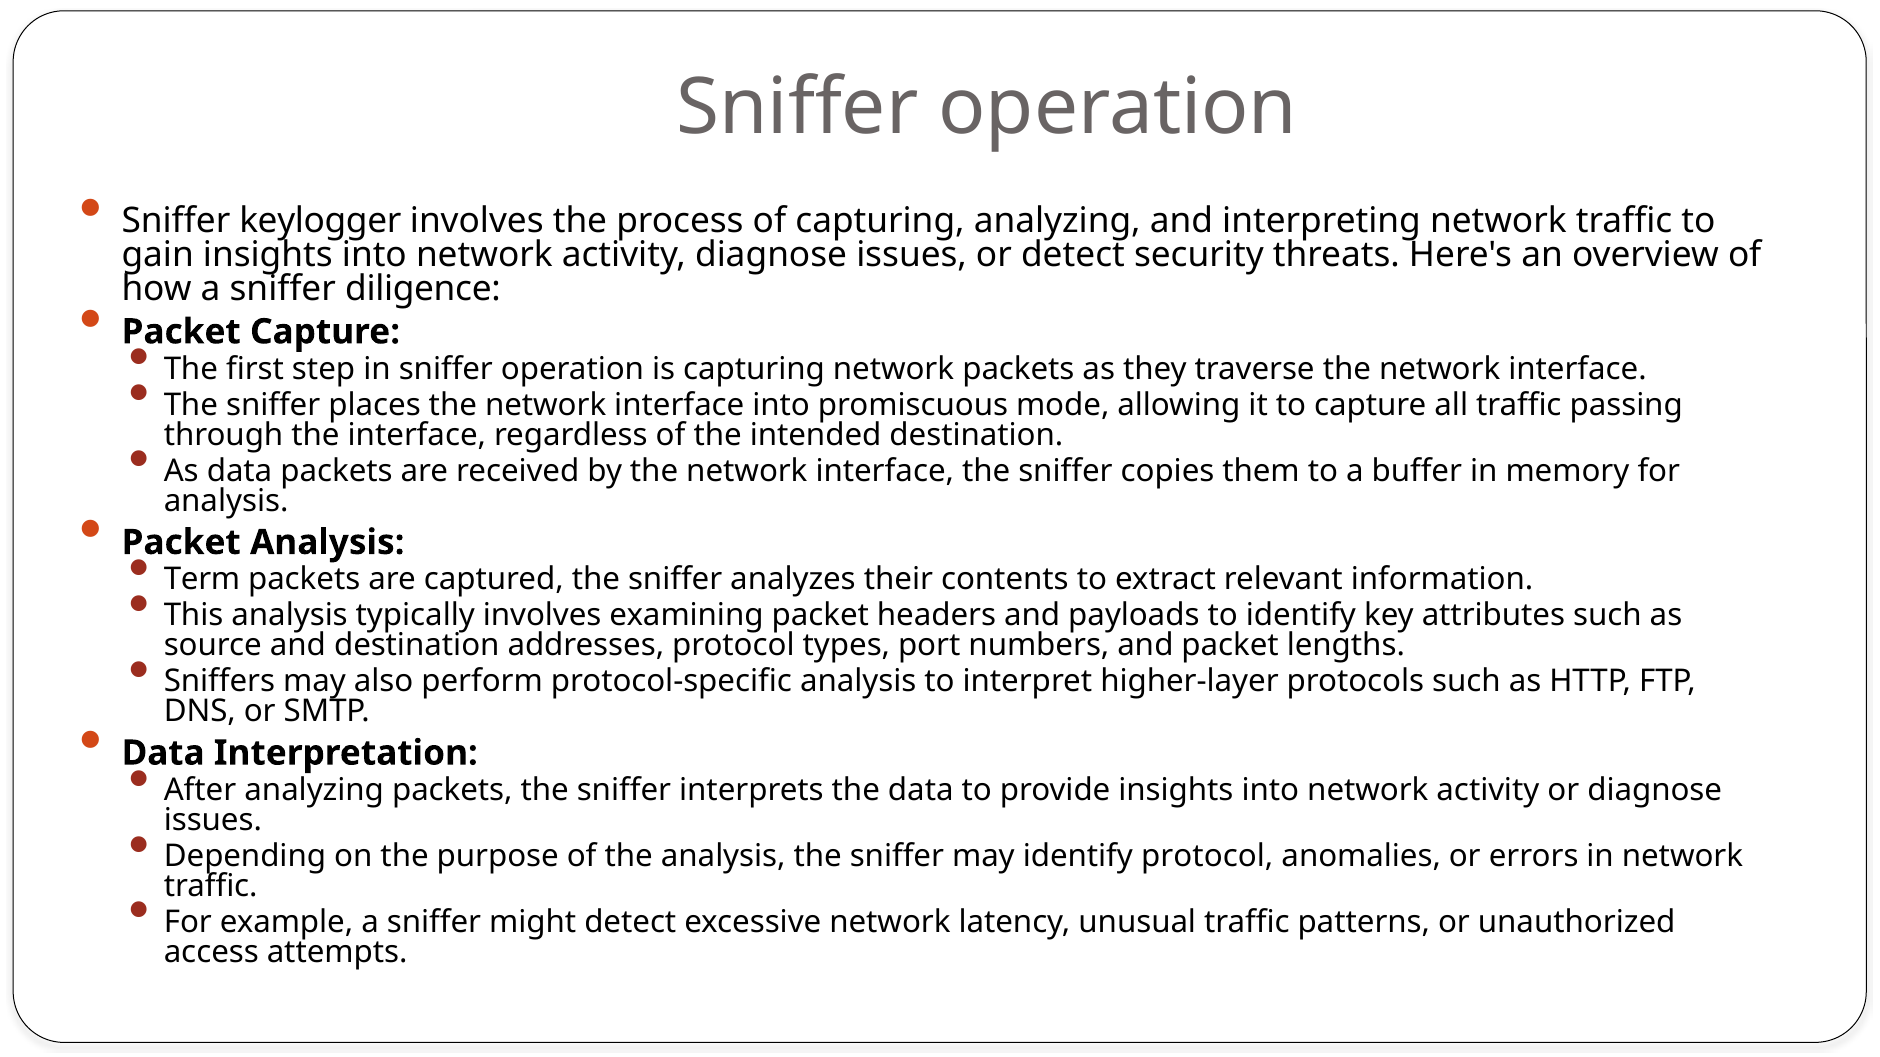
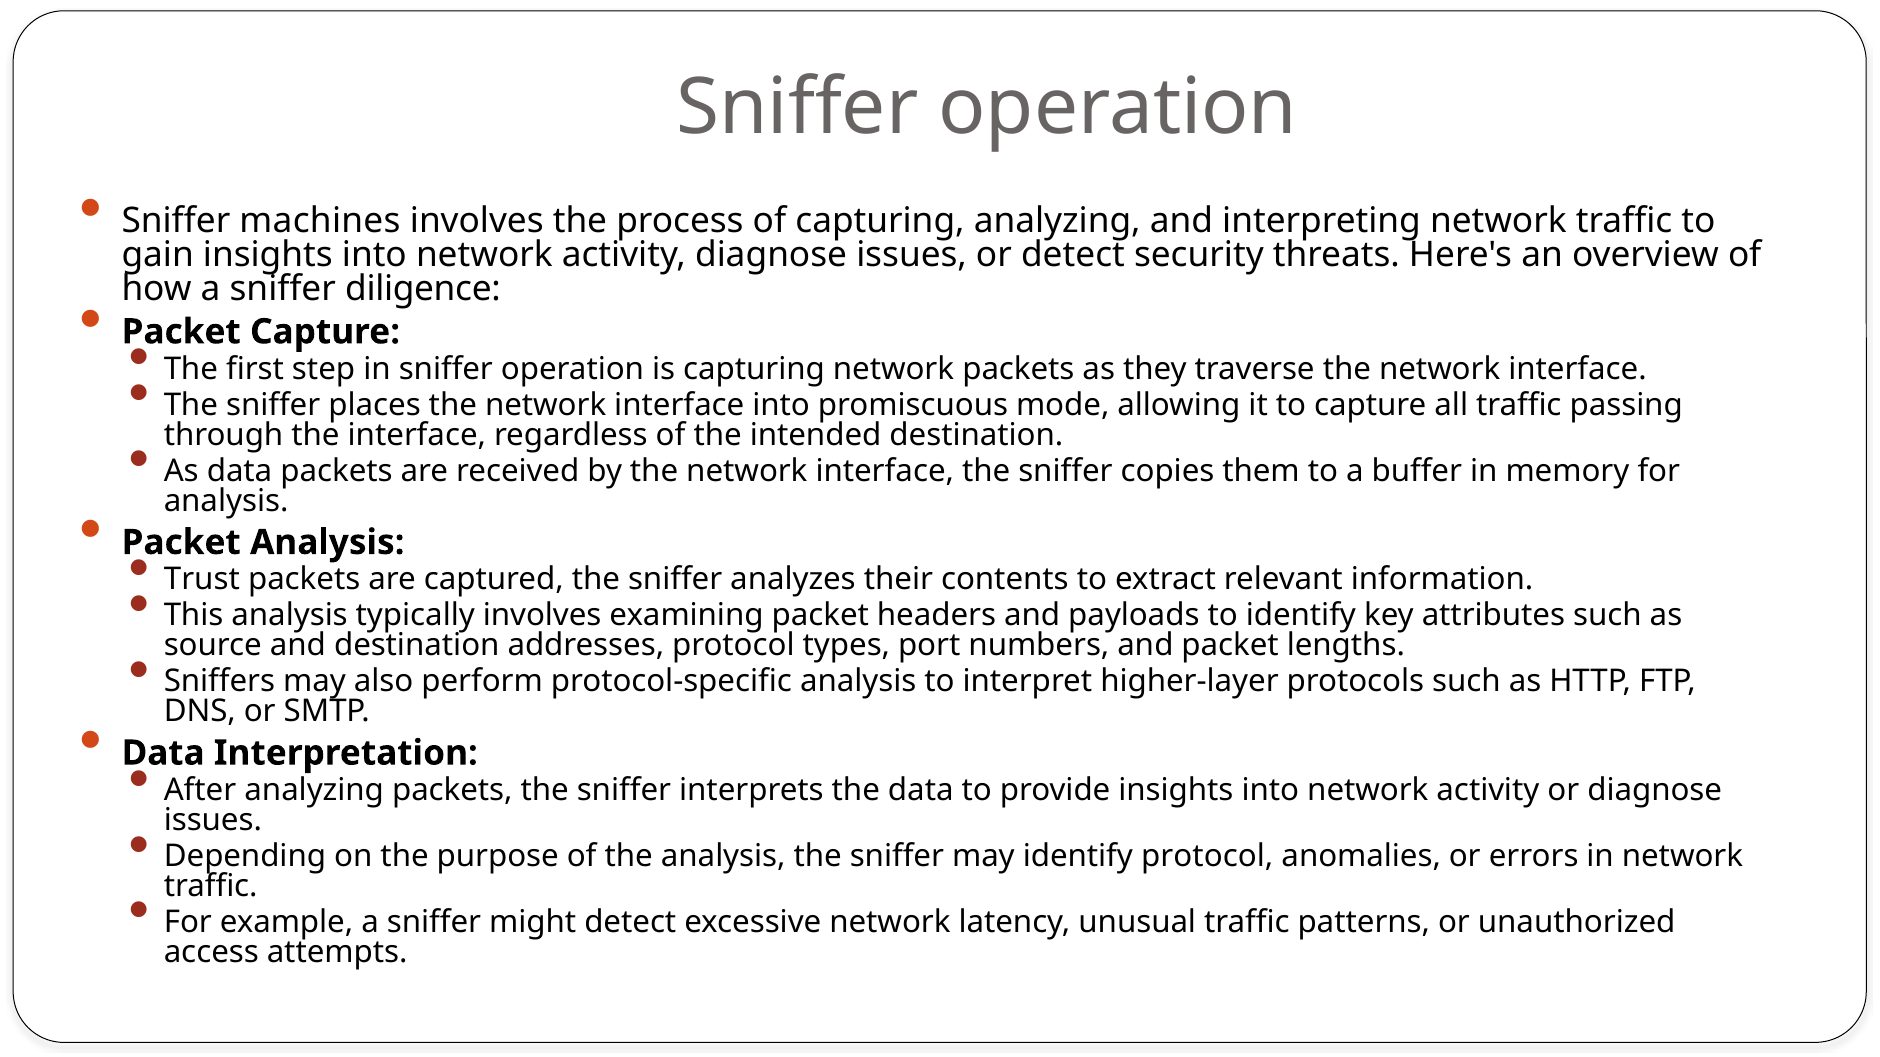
keylogger: keylogger -> machines (320, 221)
Term: Term -> Trust (202, 580)
